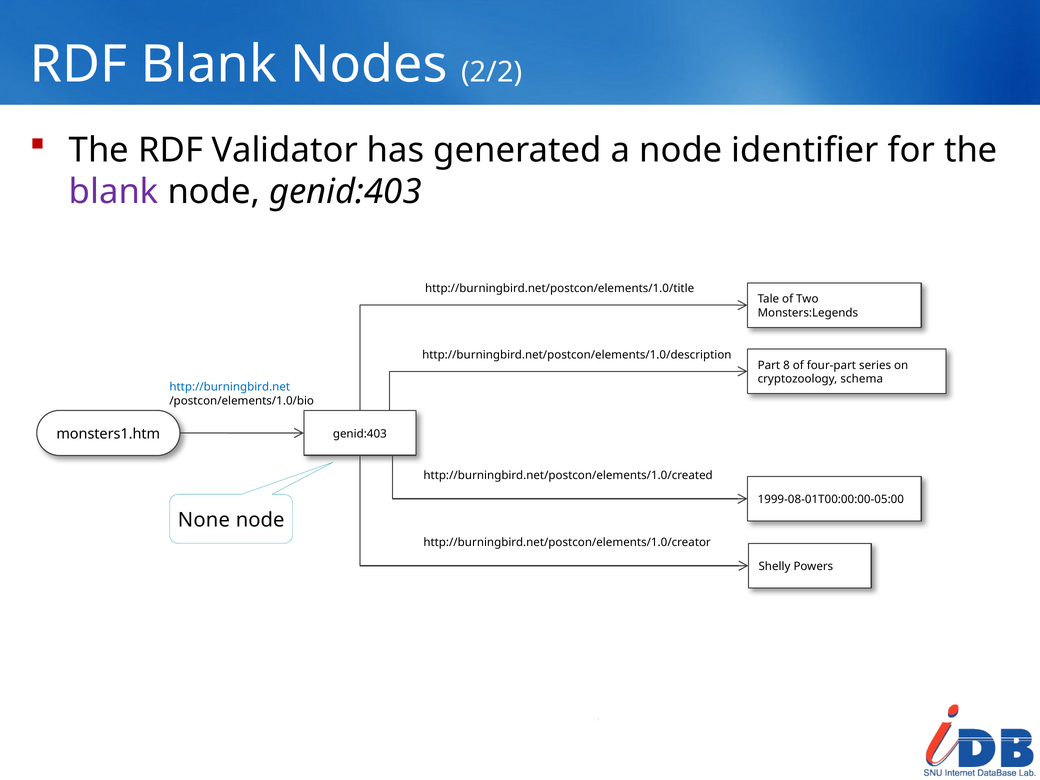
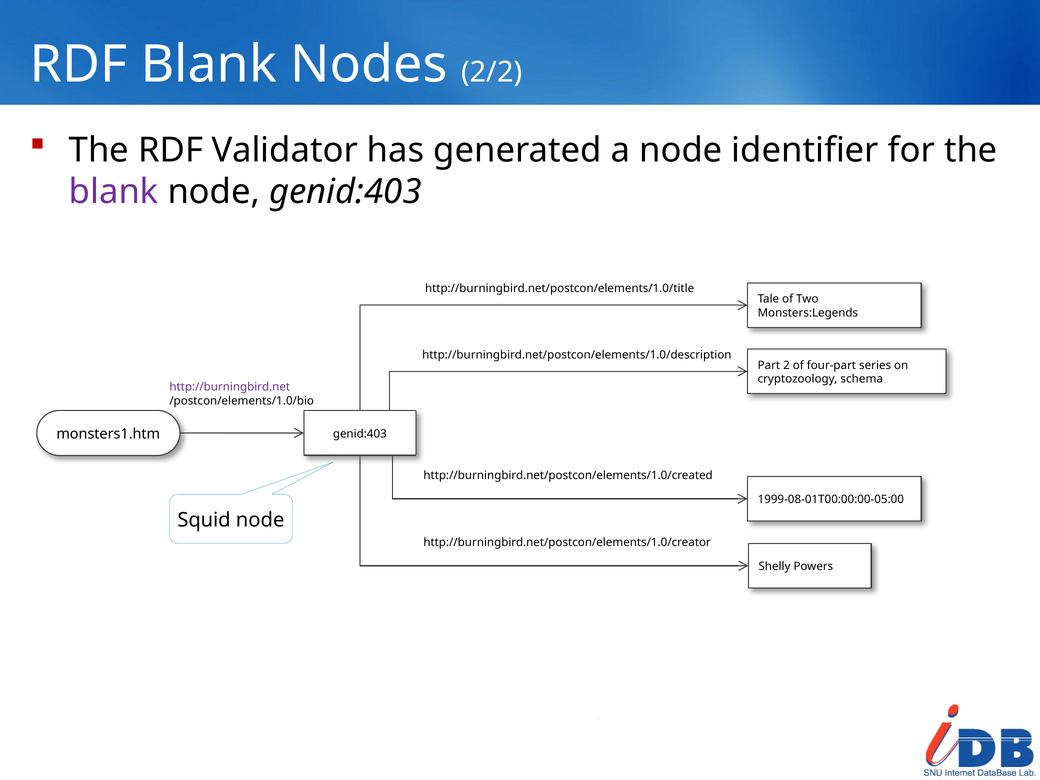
8: 8 -> 2 (786, 365)
http://burningbird.net colour: blue -> purple (230, 387)
None: None -> Squid (204, 520)
